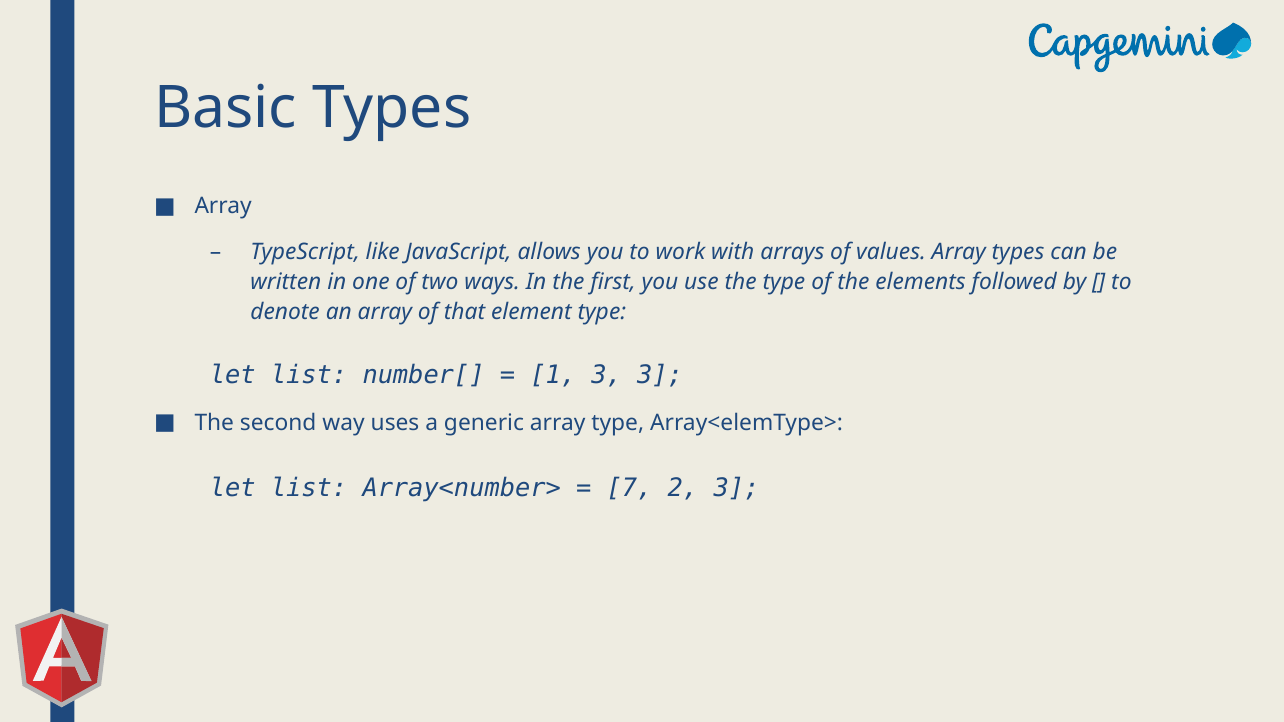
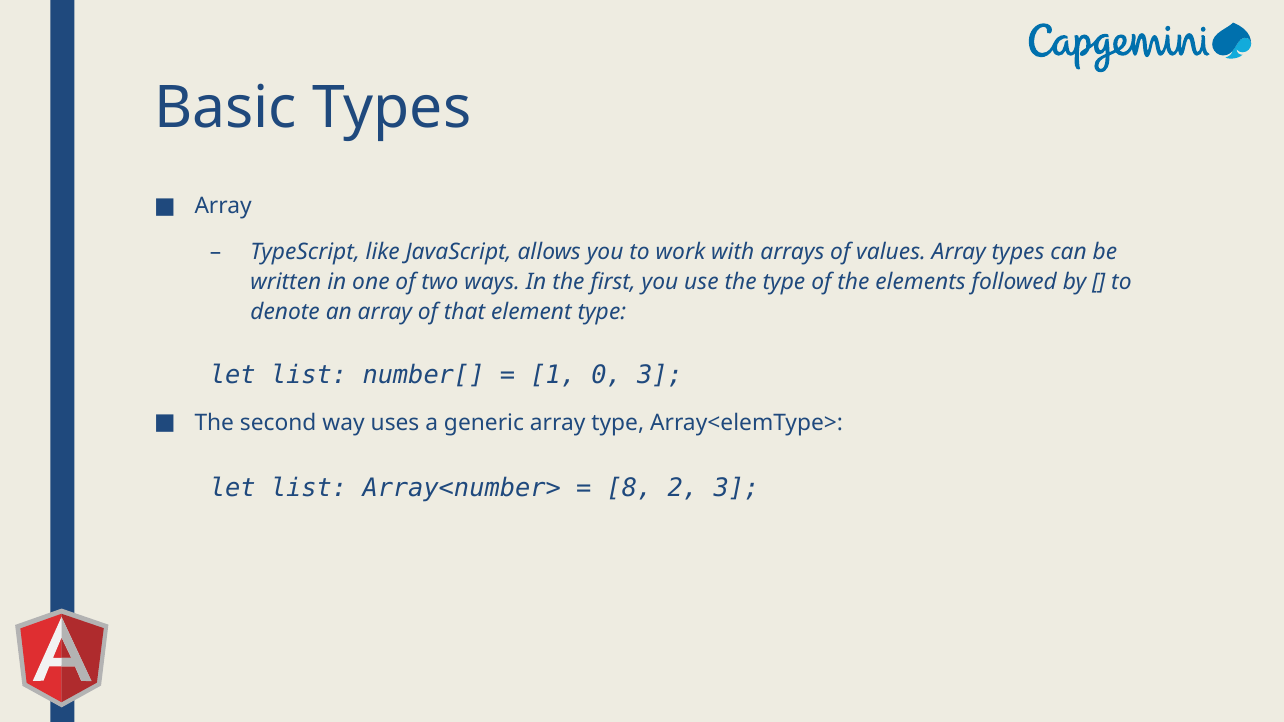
1 3: 3 -> 0 (607, 375)
7: 7 -> 8 (630, 488)
